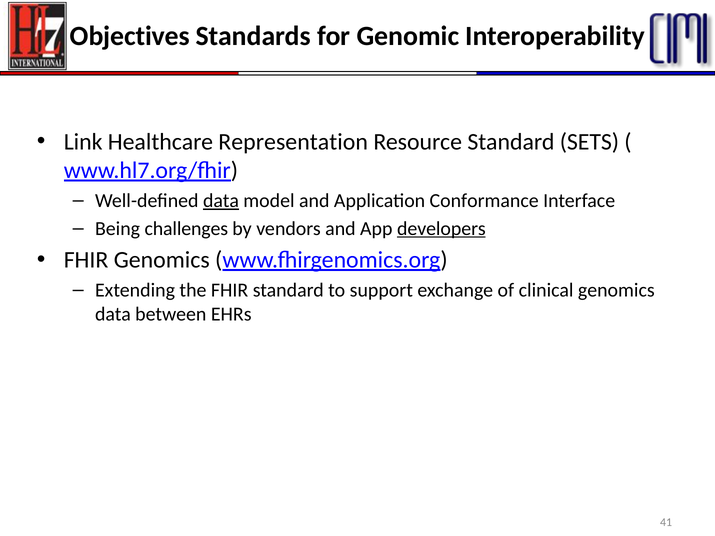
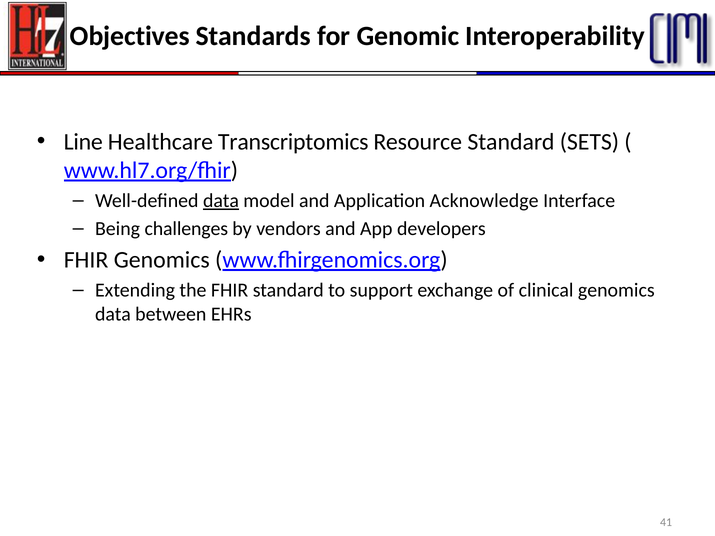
Link: Link -> Line (83, 142)
Representation: Representation -> Transcriptomics (293, 142)
Conformance: Conformance -> Acknowledge (484, 201)
developers underline: present -> none (441, 229)
